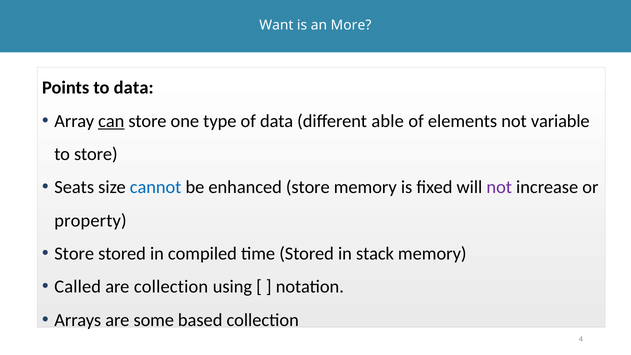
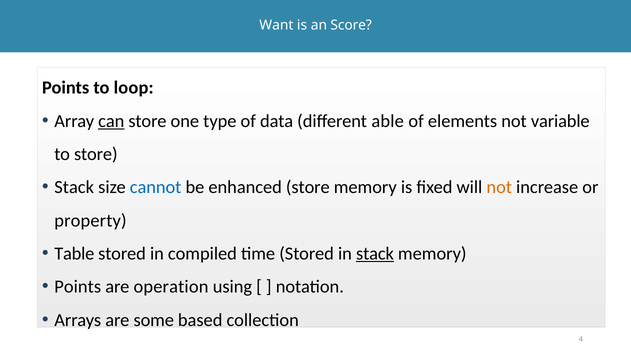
More: More -> Score (351, 25)
to data: data -> loop (134, 88)
Seats: Seats -> Stack (74, 187)
not colour: purple -> orange (499, 187)
Store: Store -> Table (74, 254)
stack underline: none -> present (375, 254)
Called: Called -> Points (78, 287)
are collection: collection -> operation (171, 287)
